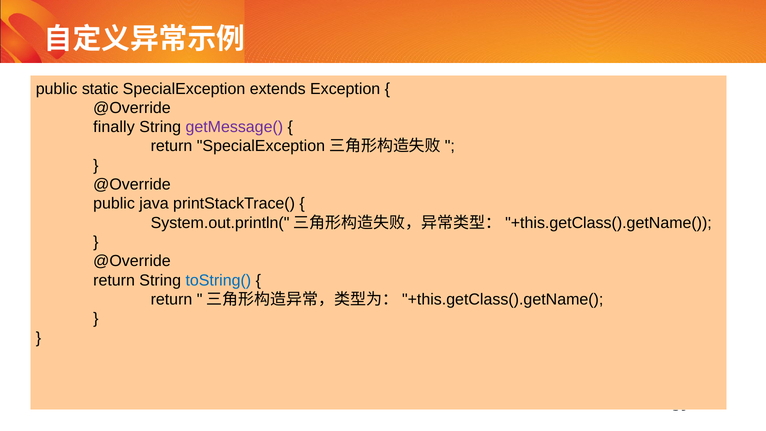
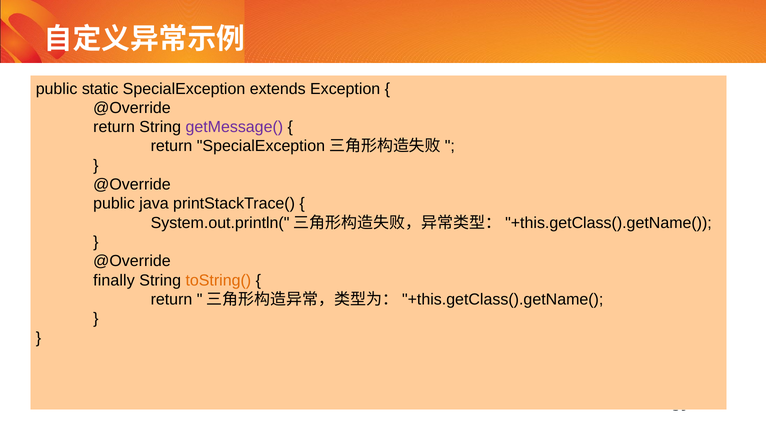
finally: finally -> return (114, 127)
return: return -> finally (114, 280)
toString( colour: blue -> orange (218, 280)
